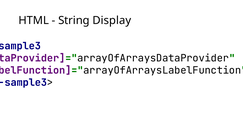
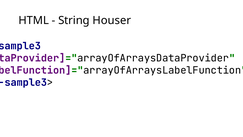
Display: Display -> Houser (112, 20)
